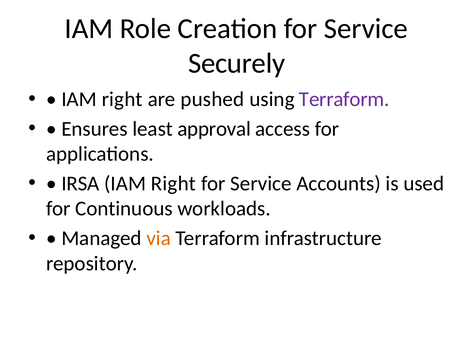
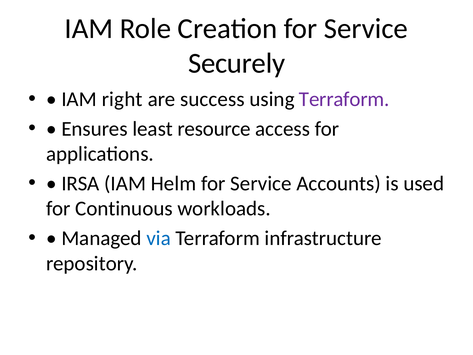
pushed: pushed -> success (212, 99)
approval: approval -> resource (214, 129)
IRSA IAM Right: Right -> Helm (174, 183)
via colour: orange -> blue (159, 238)
